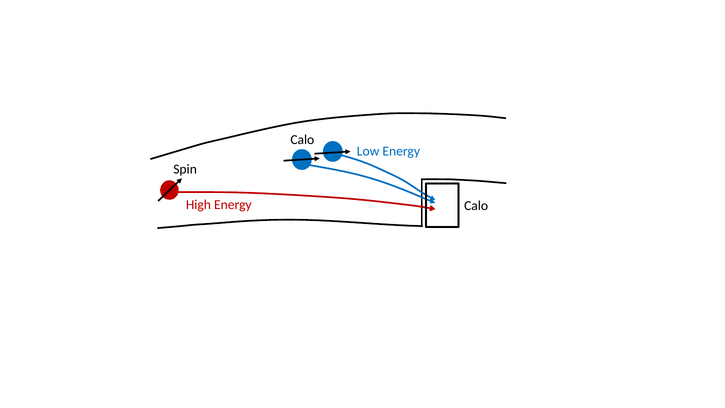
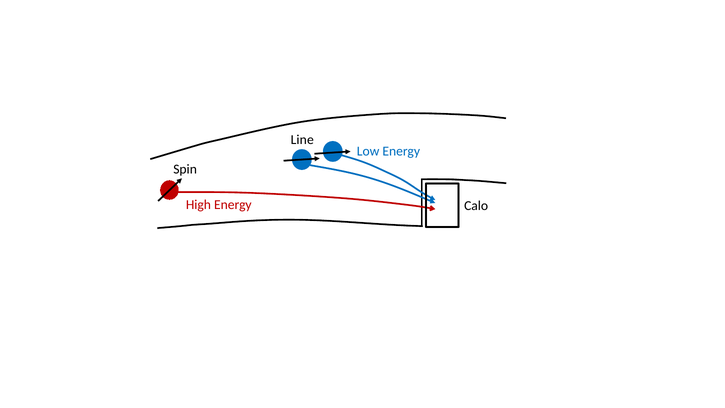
Calo: Calo -> Line (302, 140)
